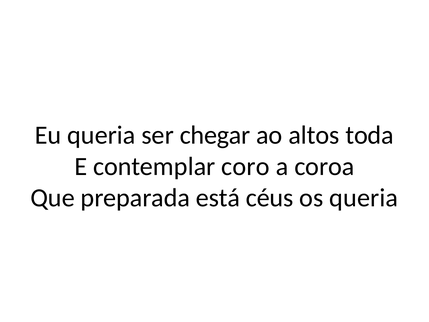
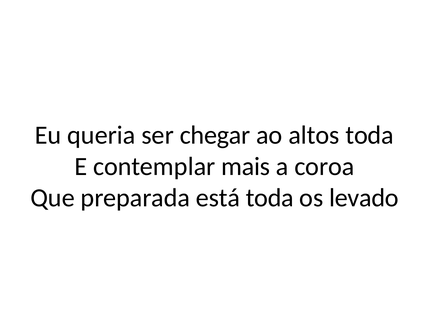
coro: coro -> mais (246, 166)
está céus: céus -> toda (270, 198)
os queria: queria -> levado (364, 198)
